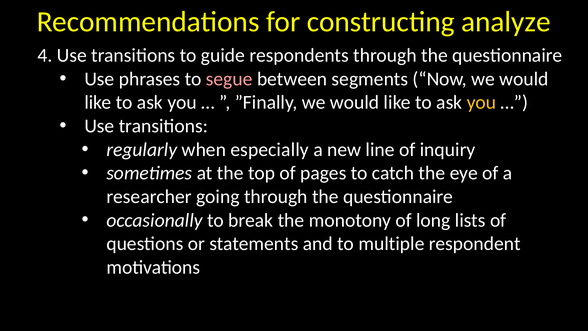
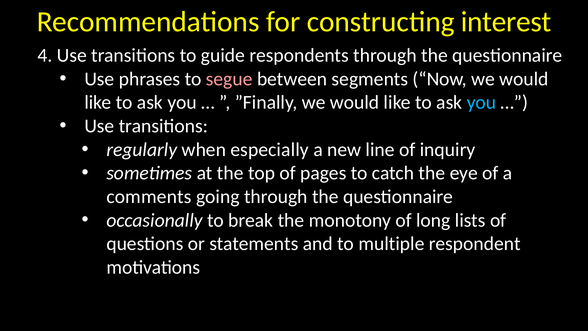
analyze: analyze -> interest (506, 22)
you colour: yellow -> light blue (481, 102)
researcher: researcher -> comments (149, 197)
